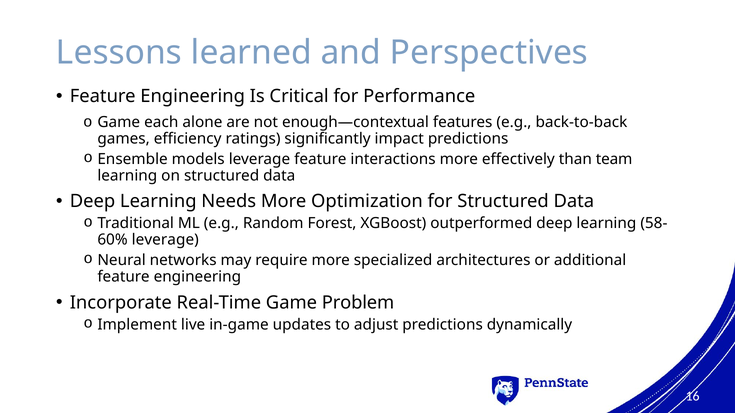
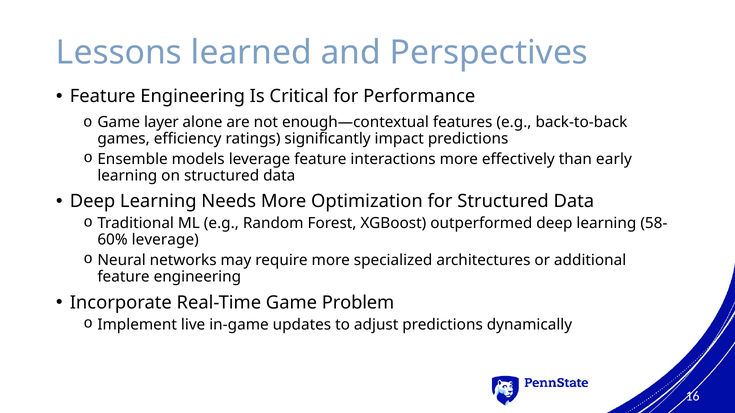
each: each -> layer (161, 122)
team: team -> early (614, 159)
